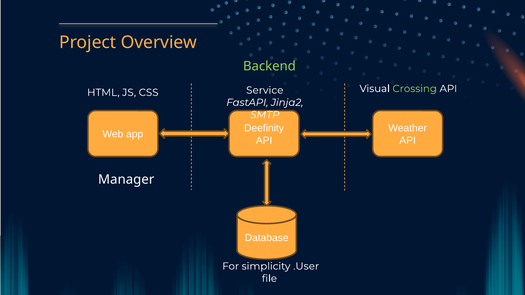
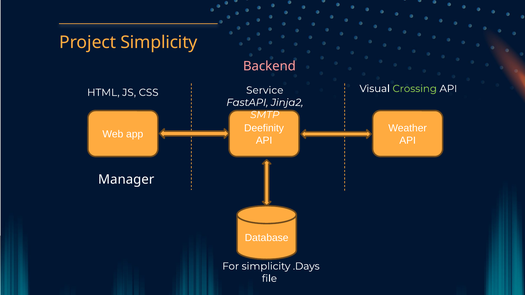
Project Overview: Overview -> Simplicity (159, 43)
Backend colour: light green -> pink (269, 66)
.User: .User -> .Days (306, 266)
